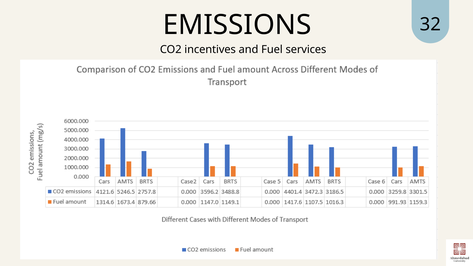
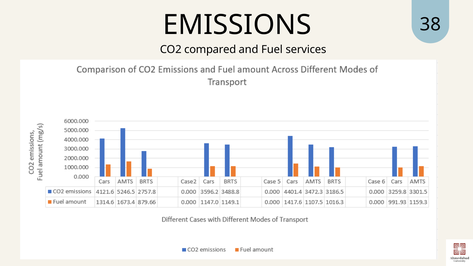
32: 32 -> 38 (430, 24)
incentives: incentives -> compared (210, 49)
